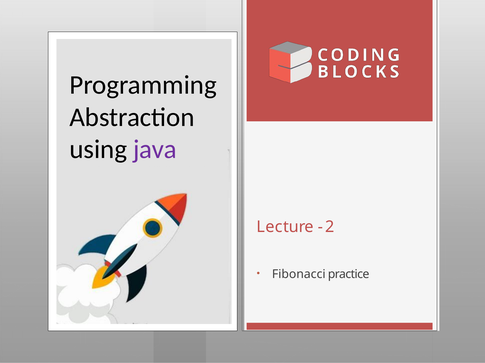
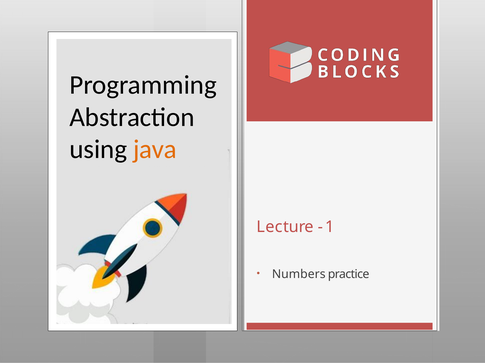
java colour: purple -> orange (155, 150)
2: 2 -> 1 (330, 227)
Fibonacci: Fibonacci -> Numbers (299, 275)
